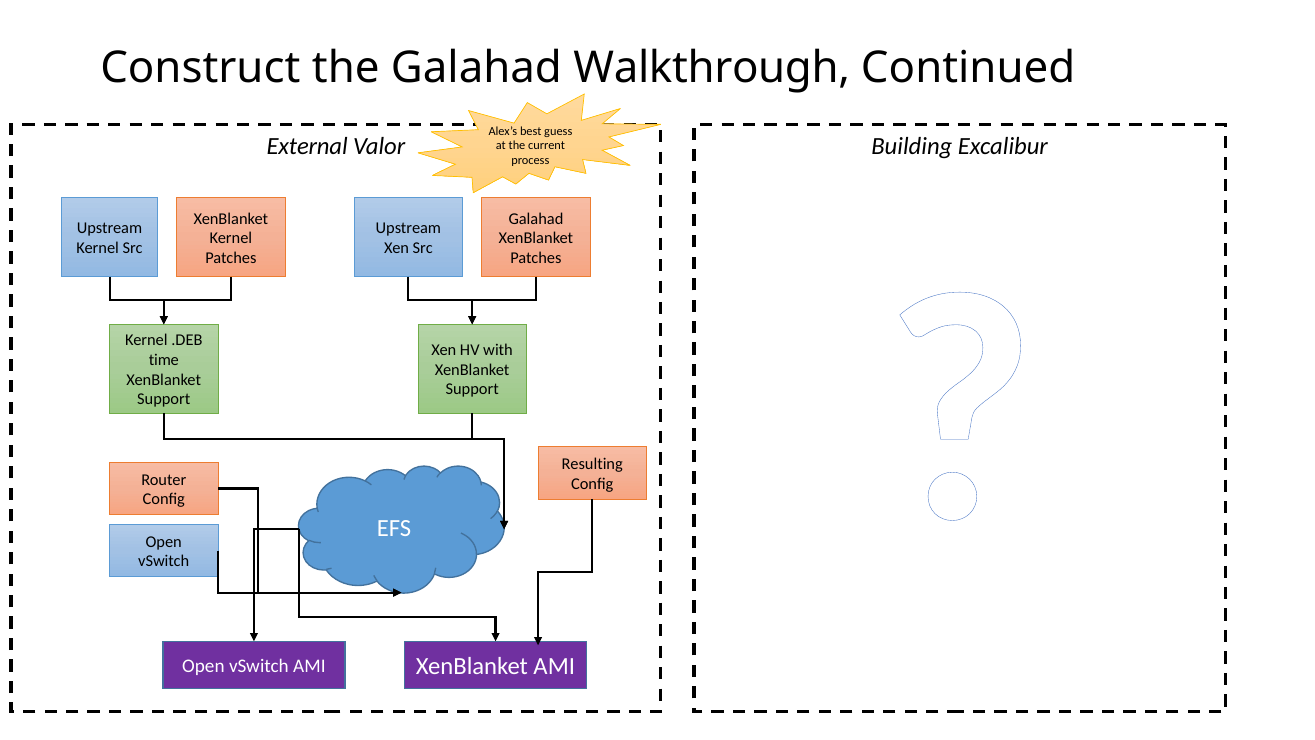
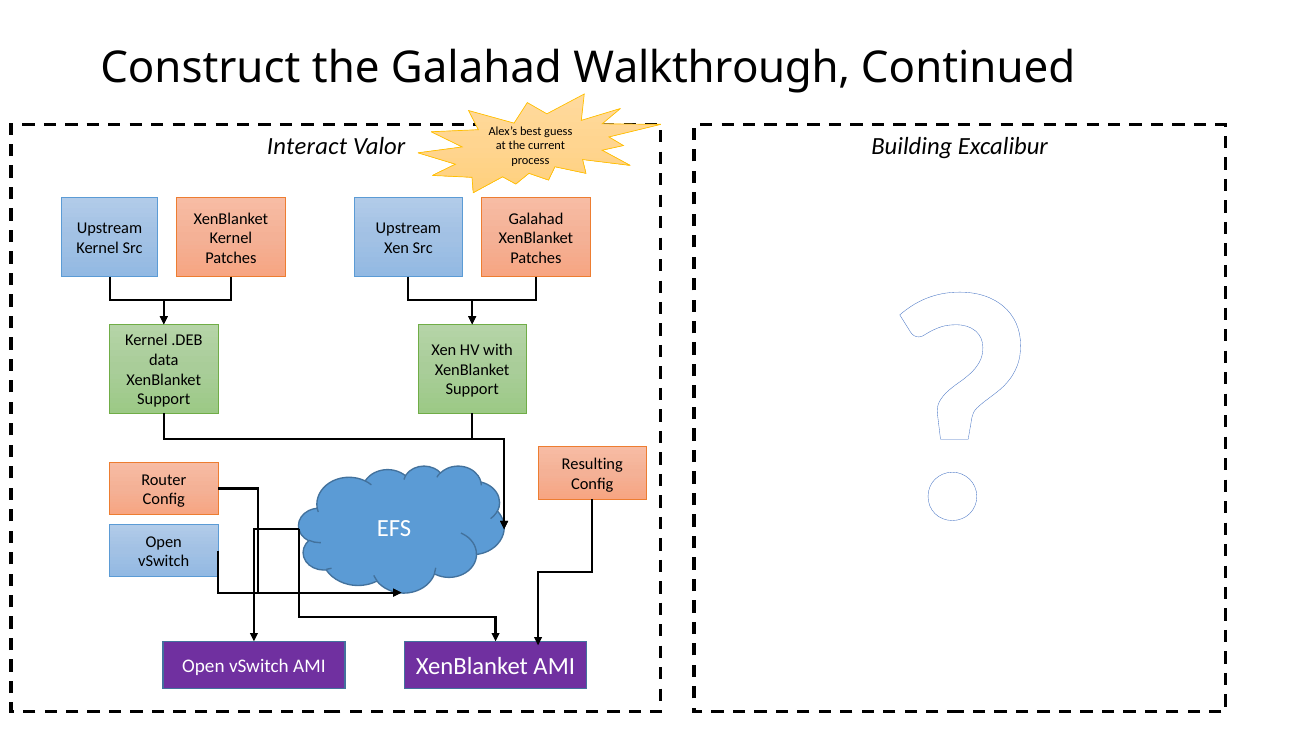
External: External -> Interact (307, 146)
time: time -> data (164, 360)
